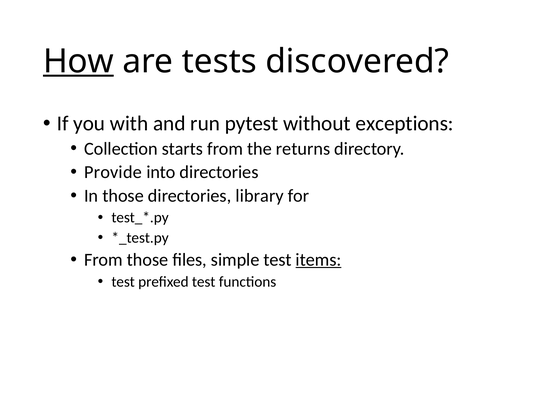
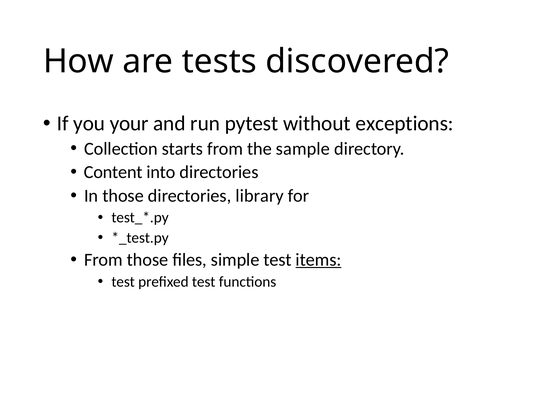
How underline: present -> none (78, 61)
with: with -> your (129, 123)
returns: returns -> sample (303, 148)
Provide: Provide -> Content (113, 172)
